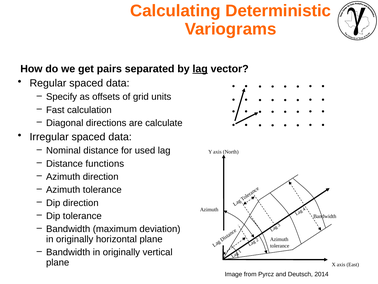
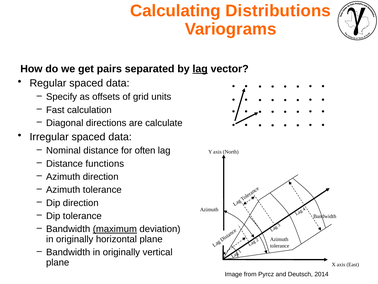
Deterministic: Deterministic -> Distributions (278, 11)
used: used -> often (145, 150)
maximum underline: none -> present (115, 229)
